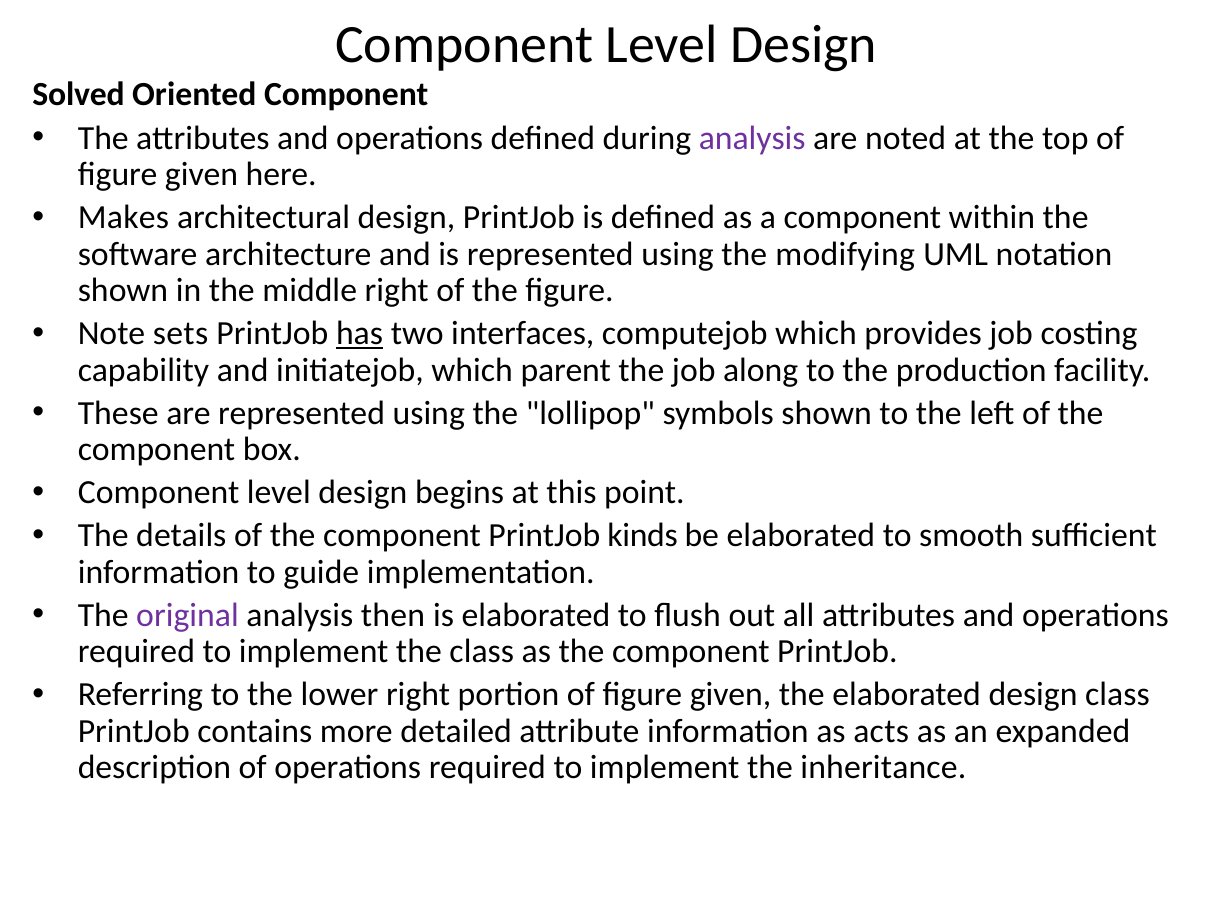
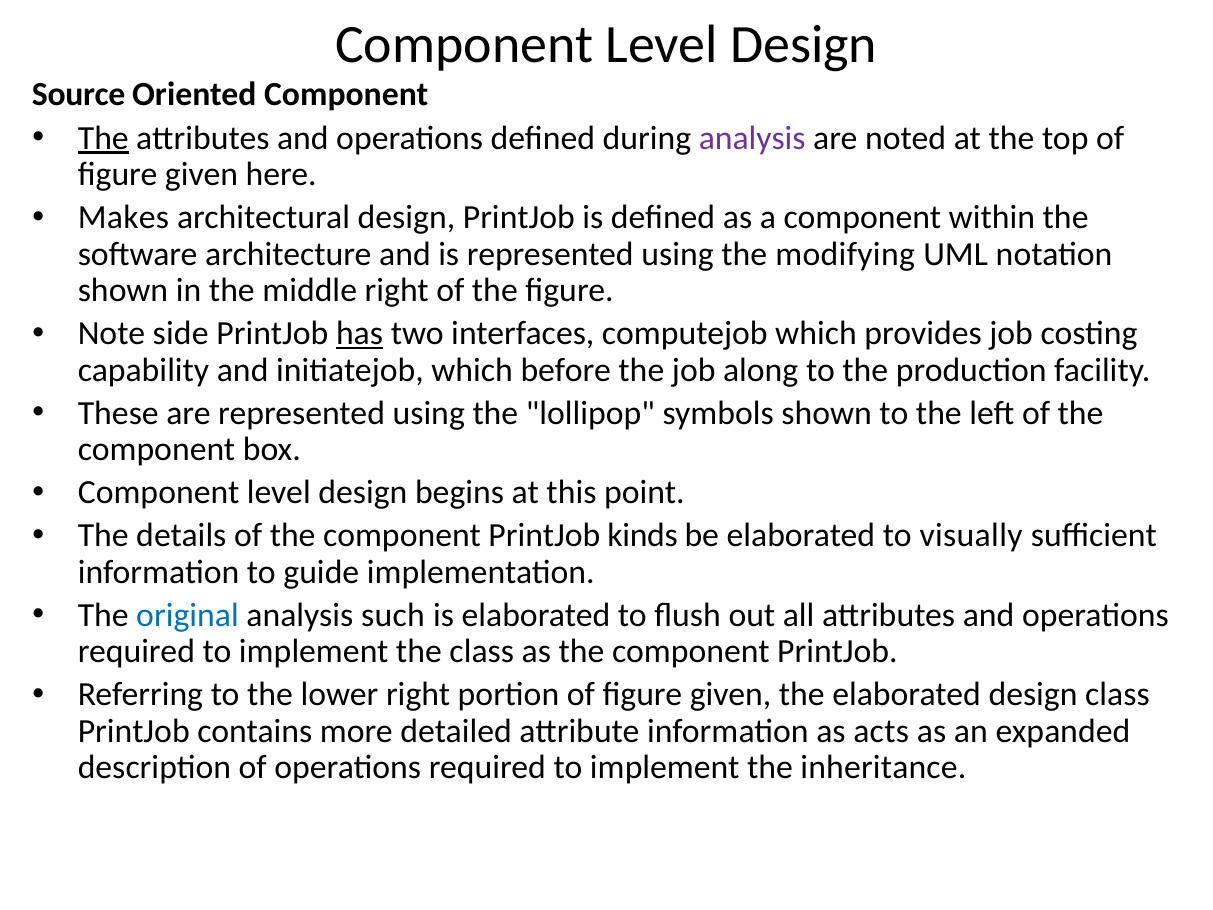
Solved: Solved -> Source (79, 95)
The underline: none -> present (103, 138)
sets: sets -> side (181, 333)
parent: parent -> before (566, 370)
smooth: smooth -> visually (971, 536)
original colour: purple -> blue (187, 615)
then: then -> such (393, 615)
